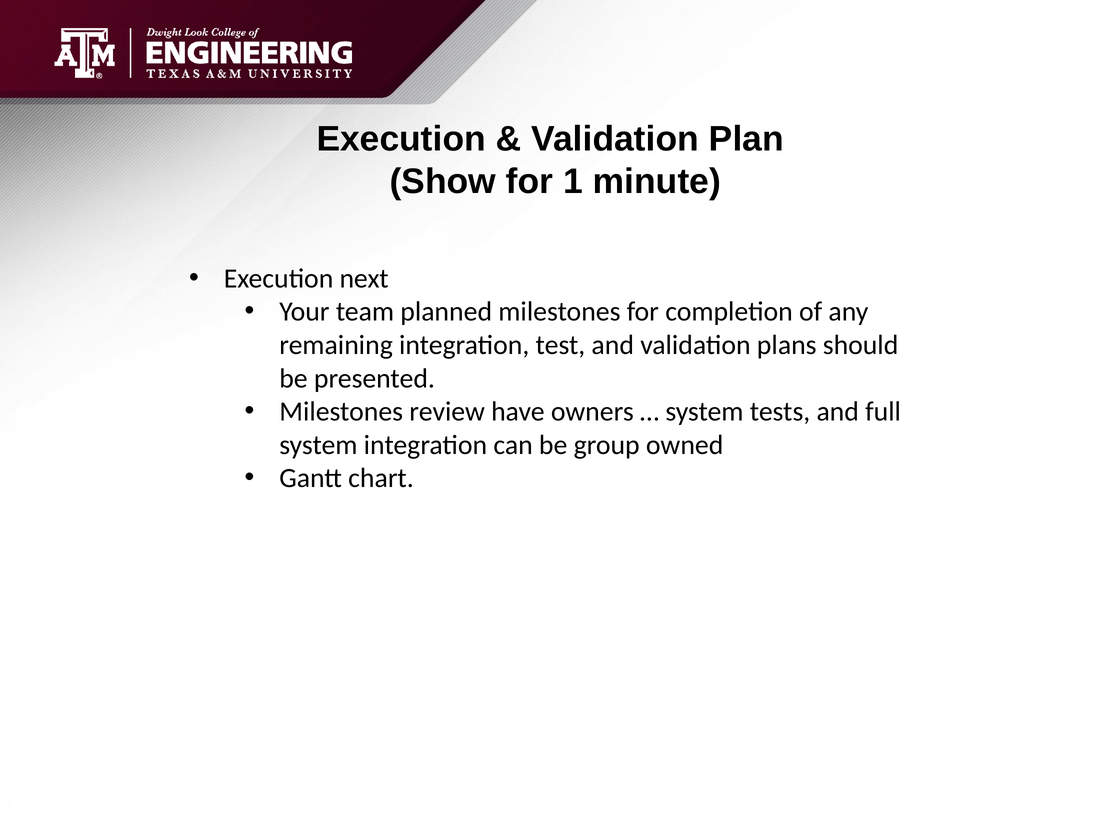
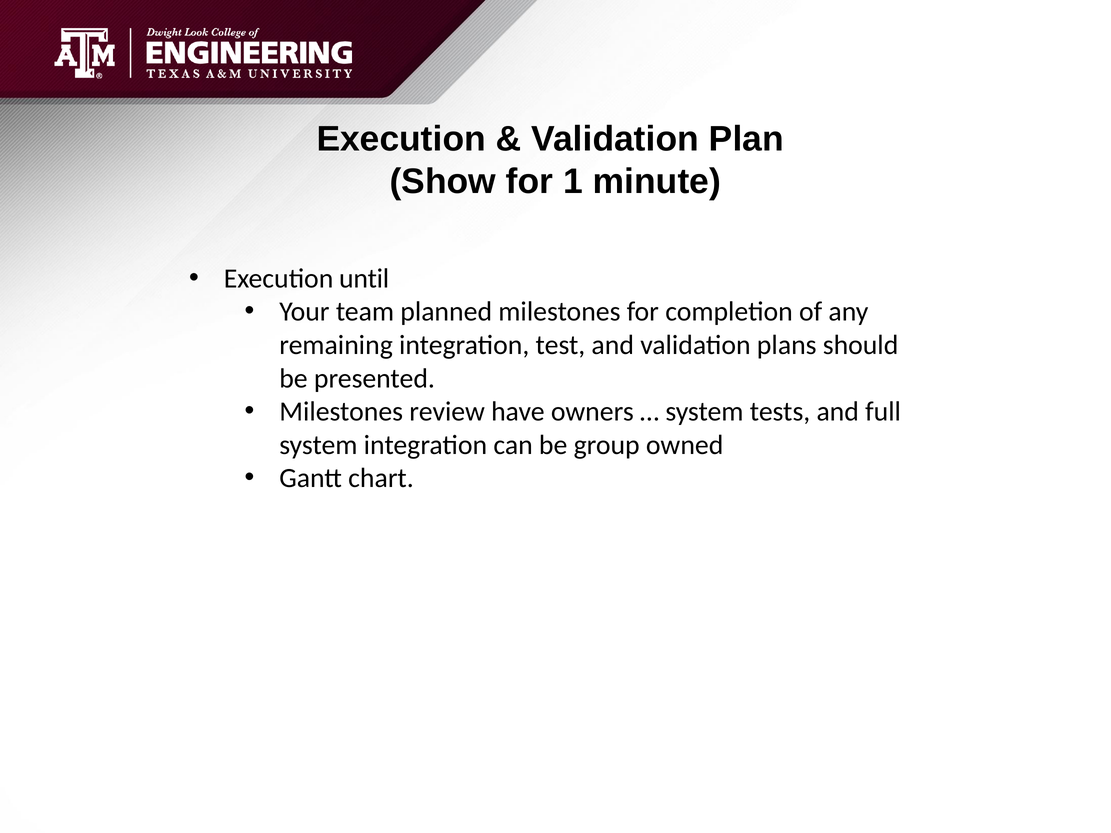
next: next -> until (364, 278)
